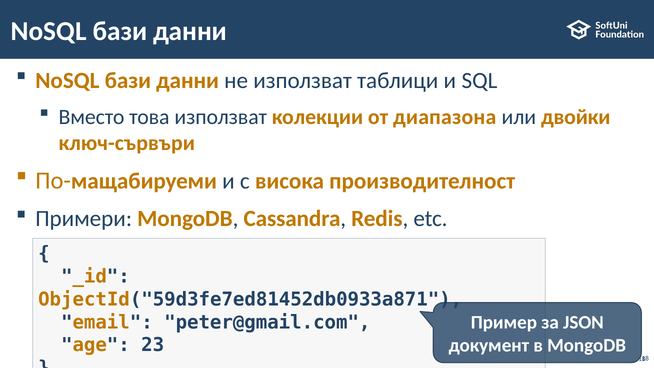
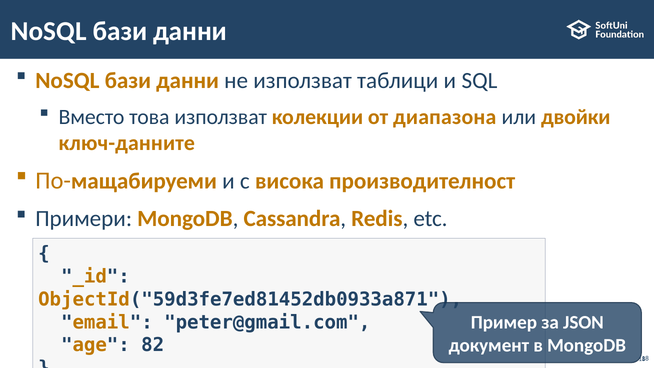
ключ-сървъри: ключ-сървъри -> ключ-данните (127, 143)
23: 23 -> 82 (153, 345)
